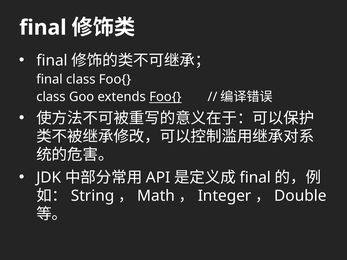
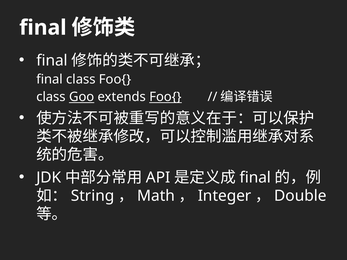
Goo underline: none -> present (82, 97)
